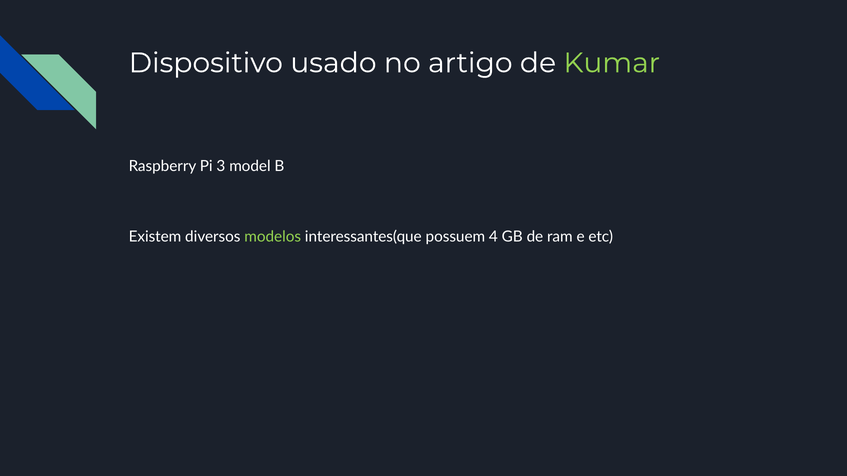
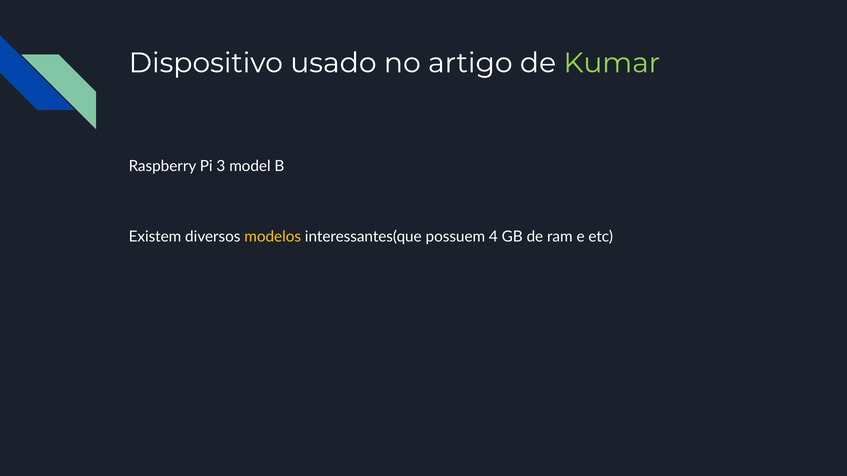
modelos colour: light green -> yellow (273, 237)
